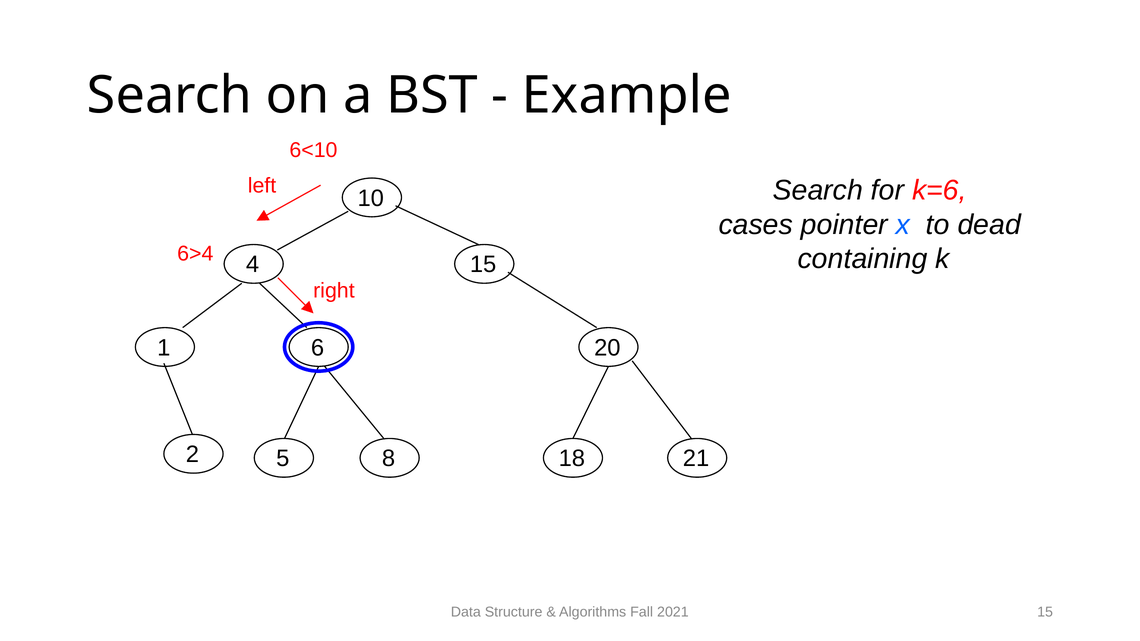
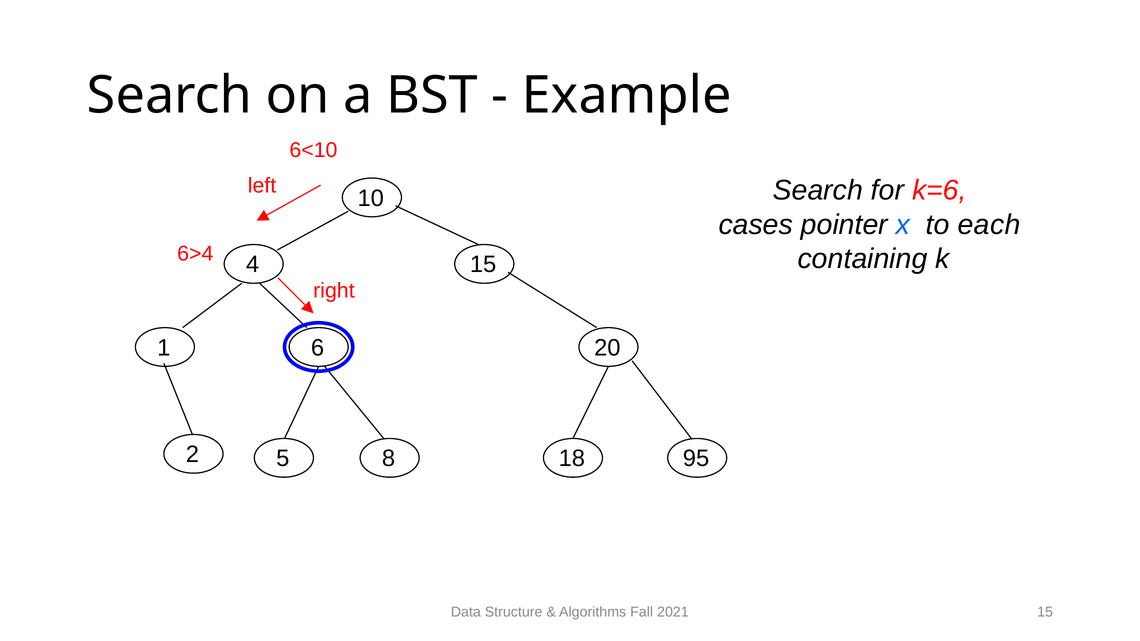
dead: dead -> each (989, 225)
21: 21 -> 95 (696, 459)
